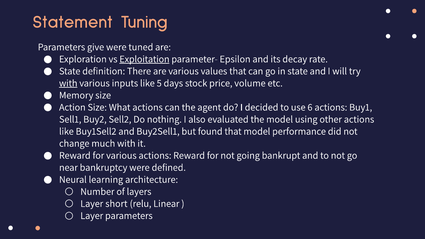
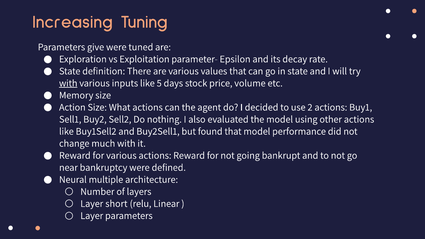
Statement: Statement -> Increasing (73, 22)
Exploitation underline: present -> none (144, 59)
6: 6 -> 2 (310, 107)
learning: learning -> multiple (106, 180)
